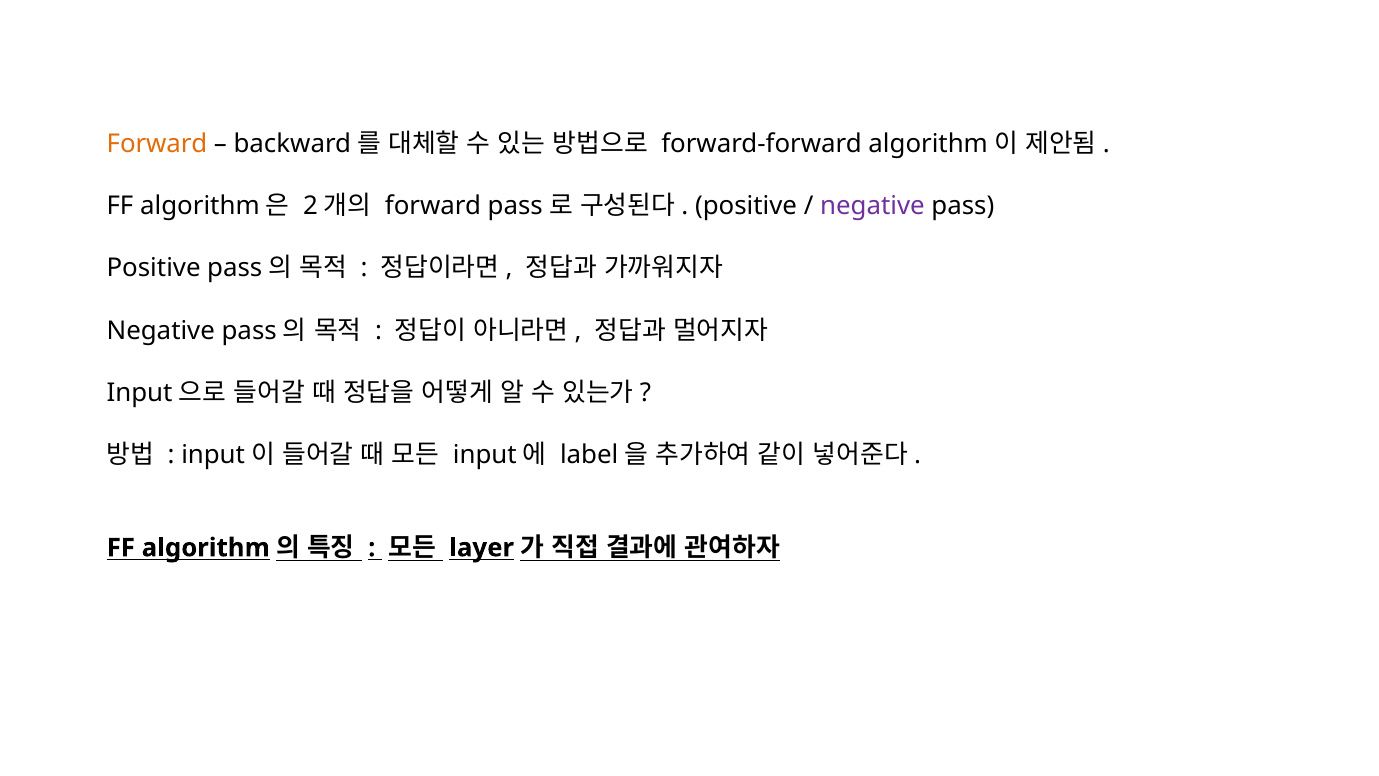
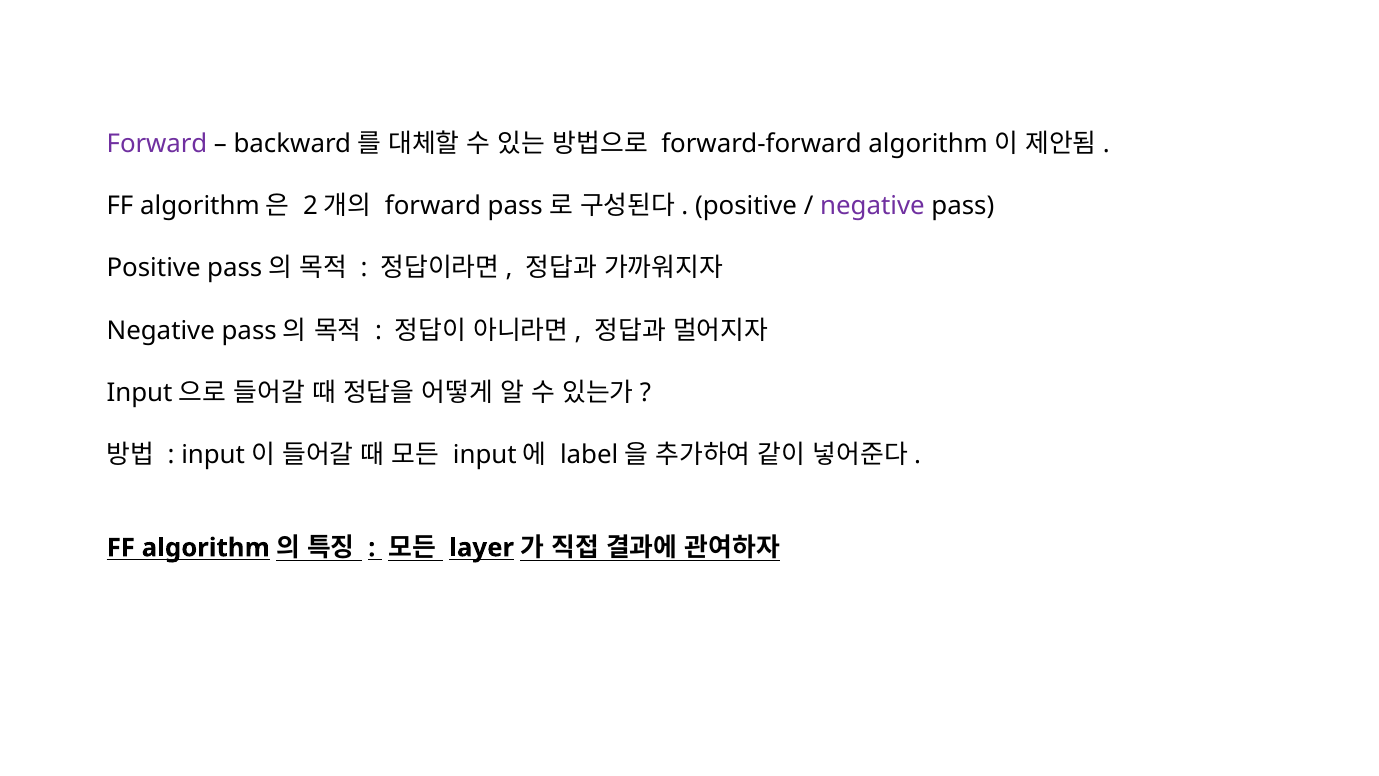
Forward colour: orange -> purple (157, 144)
